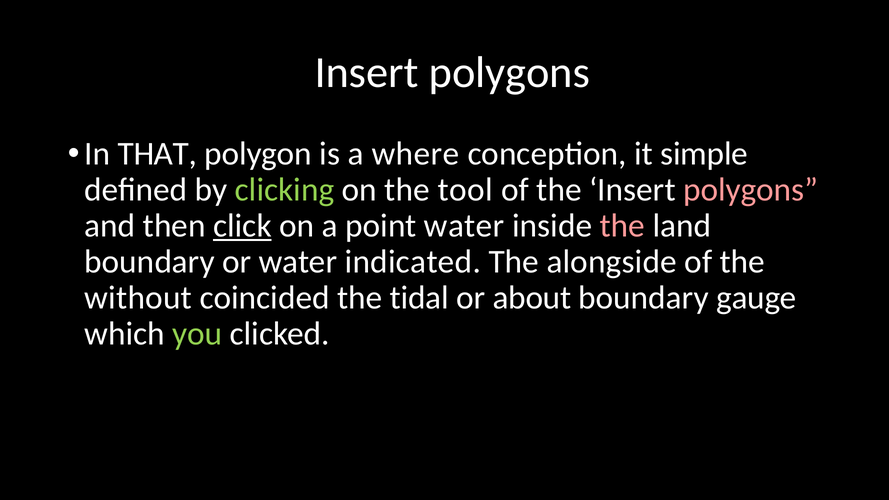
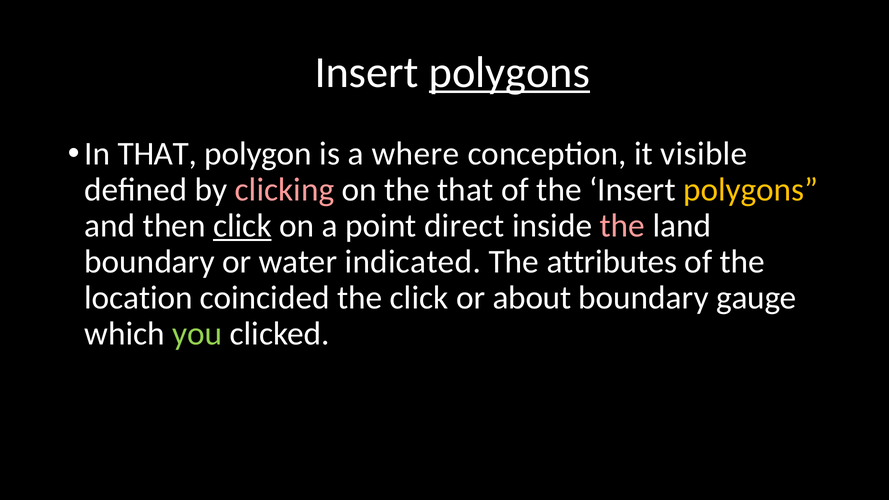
polygons underline: none -> present (509, 73)
simple: simple -> visible (704, 154)
clicking colour: light green -> pink (285, 190)
the tool: tool -> that (465, 190)
polygons colour: pink -> yellow (751, 190)
point water: water -> direct (464, 226)
alongside: alongside -> attributes (612, 262)
without: without -> location (138, 298)
the tidal: tidal -> click (419, 298)
